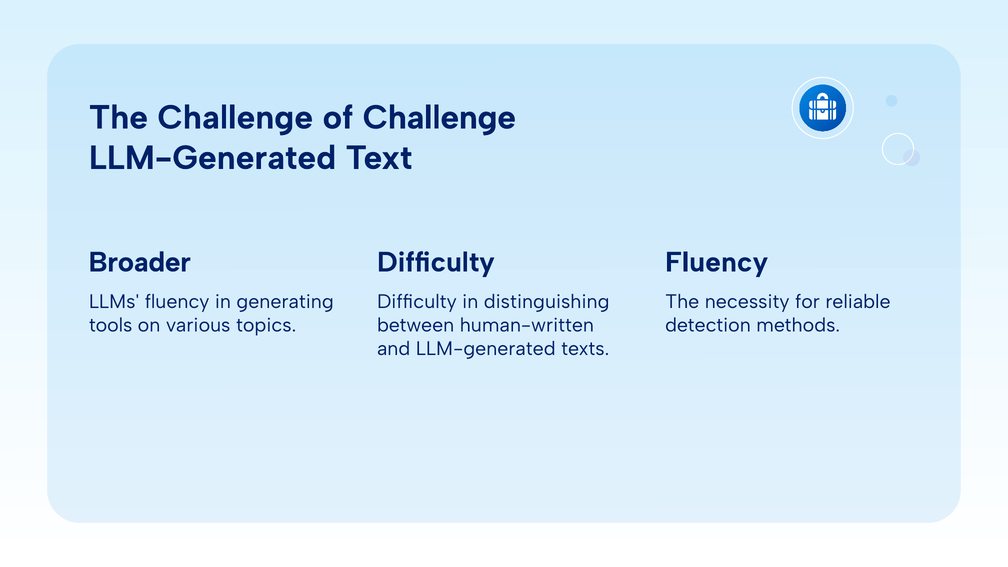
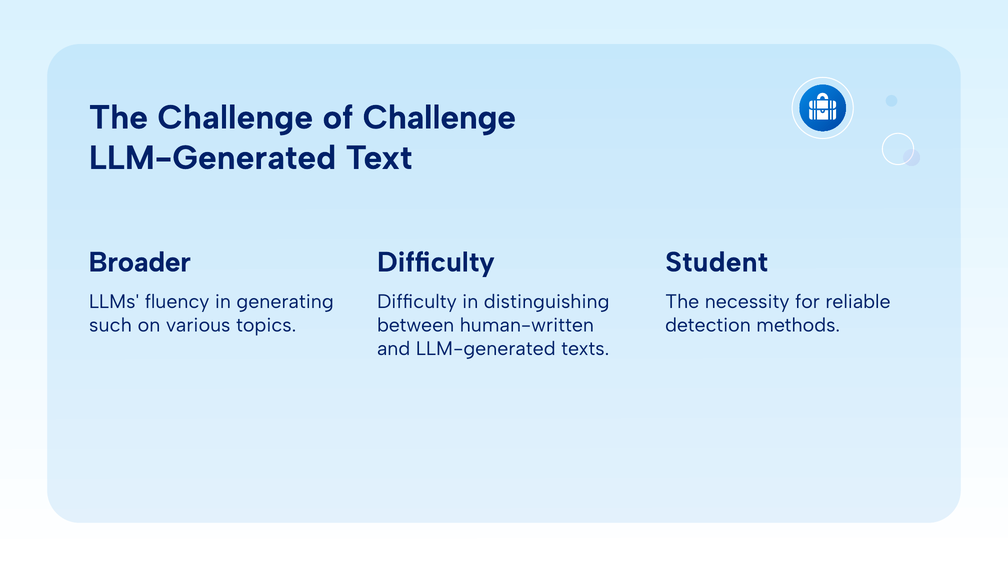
Fluency: Fluency -> Student (717, 262)
tools: tools -> such (110, 325)
